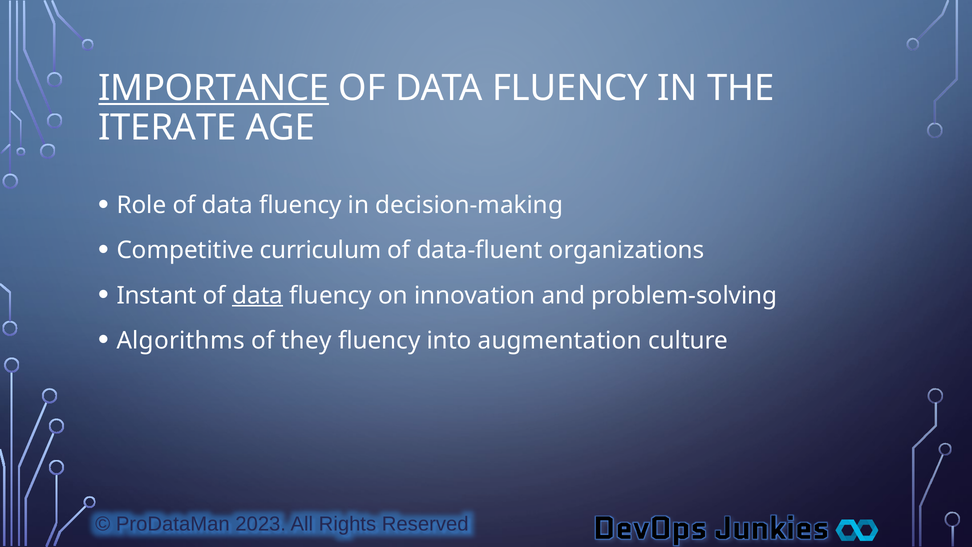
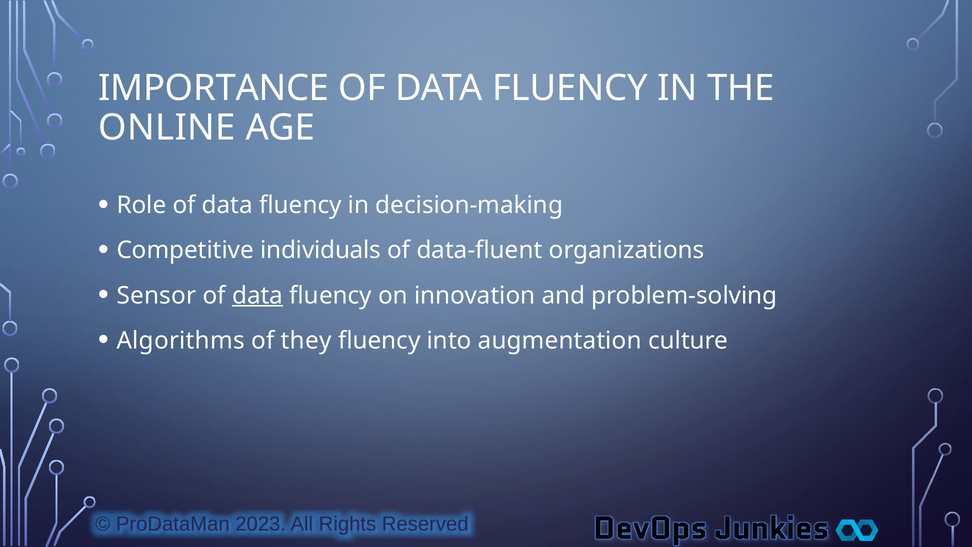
IMPORTANCE underline: present -> none (214, 88)
ITERATE: ITERATE -> ONLINE (167, 128)
curriculum: curriculum -> individuals (321, 250)
Instant: Instant -> Sensor (156, 295)
